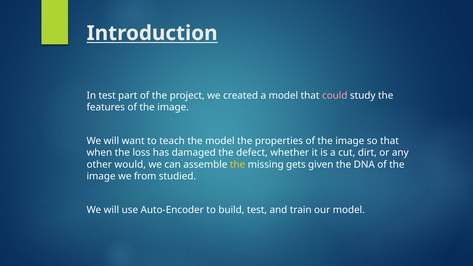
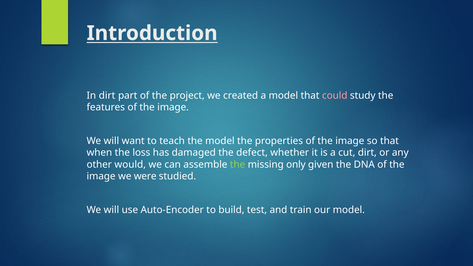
In test: test -> dirt (107, 95)
the colour: yellow -> light green (238, 164)
gets: gets -> only (296, 164)
from: from -> were (145, 176)
